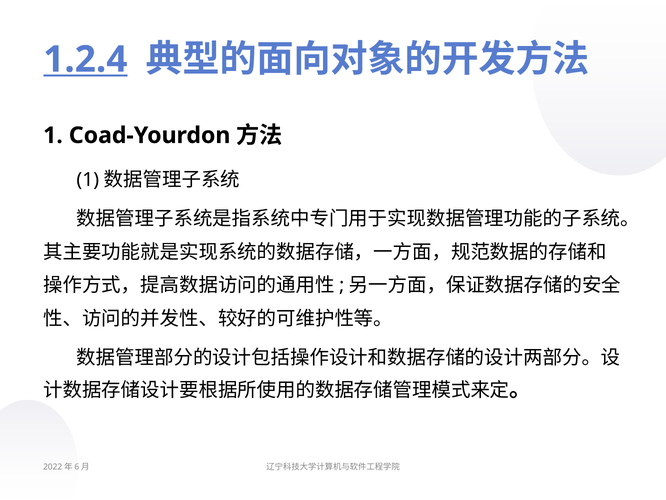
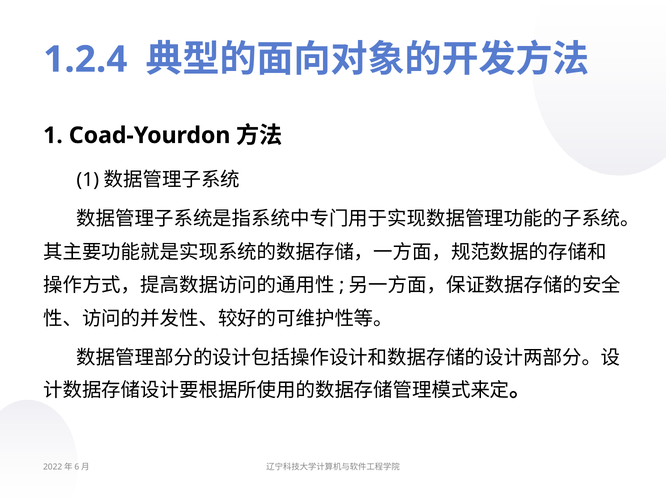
1.2.4 underline: present -> none (85, 59)
